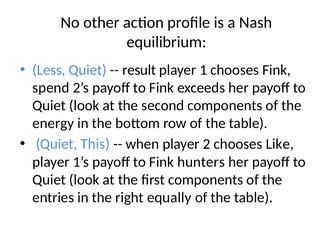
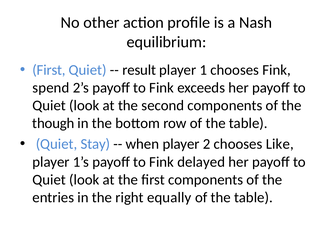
Less: Less -> First (49, 70)
energy: energy -> though (53, 123)
This: This -> Stay (95, 144)
hunters: hunters -> delayed (201, 162)
